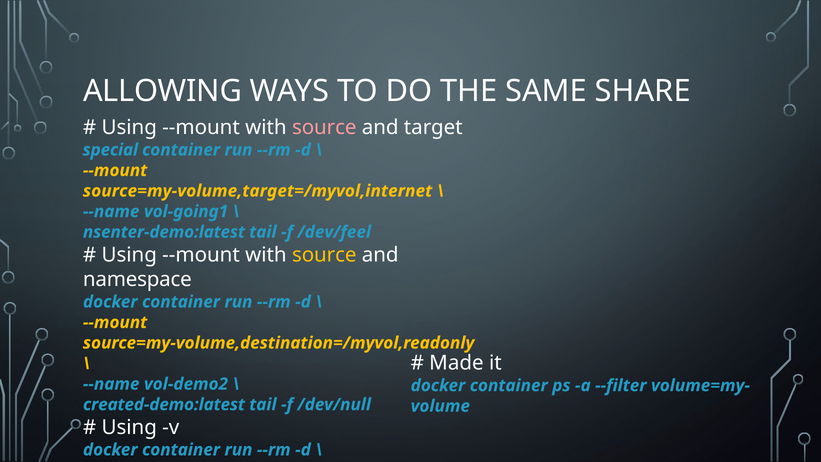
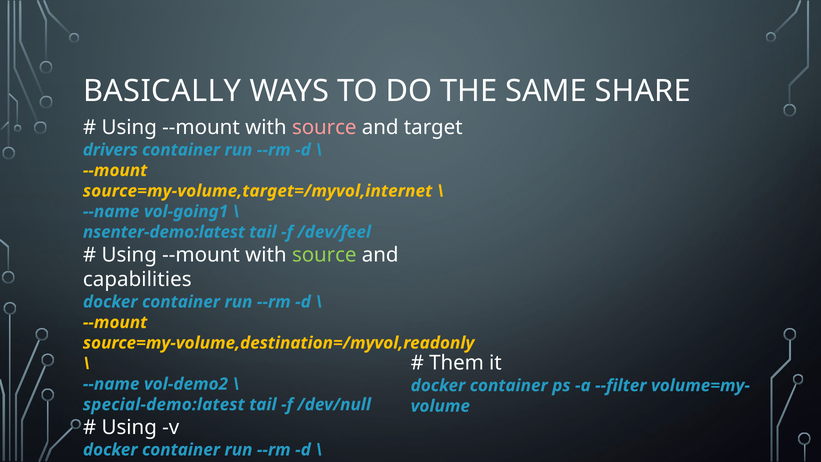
ALLOWING: ALLOWING -> BASICALLY (162, 91)
special: special -> drivers (110, 150)
source colour: yellow -> light green (324, 255)
namespace: namespace -> capabilities (137, 279)
Made: Made -> Them (457, 363)
created-demo:latest: created-demo:latest -> special-demo:latest (164, 404)
